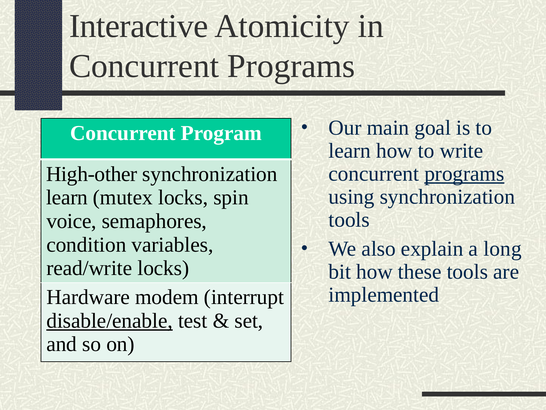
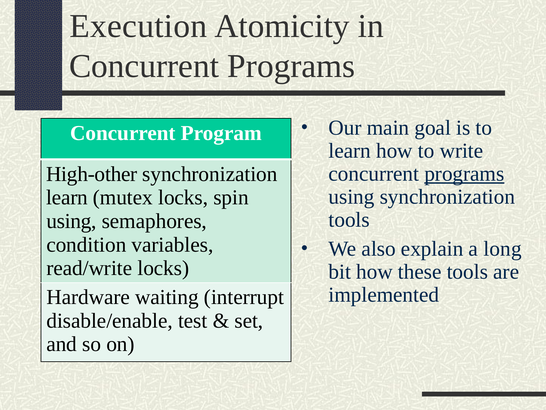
Interactive: Interactive -> Execution (138, 26)
voice: voice -> using (71, 221)
modem: modem -> waiting (167, 297)
disable/enable underline: present -> none (110, 320)
